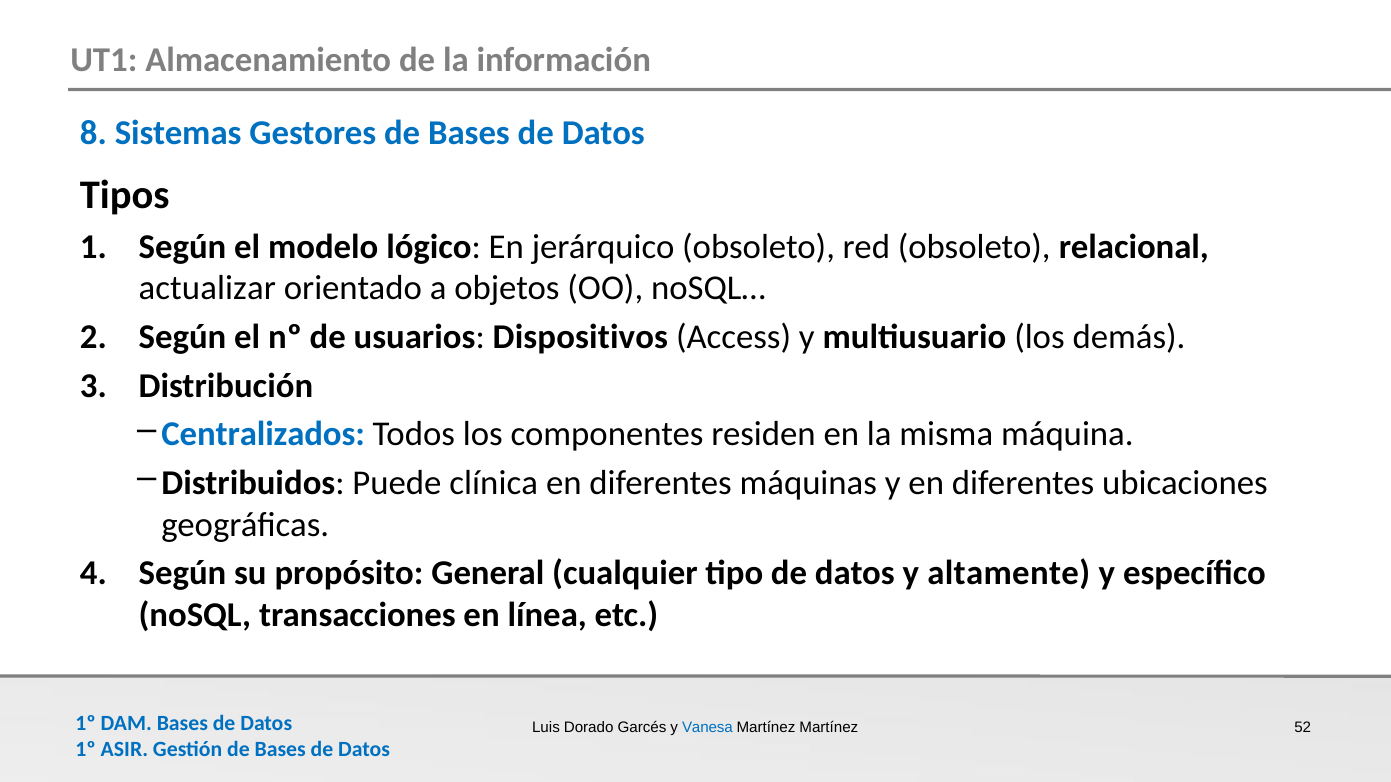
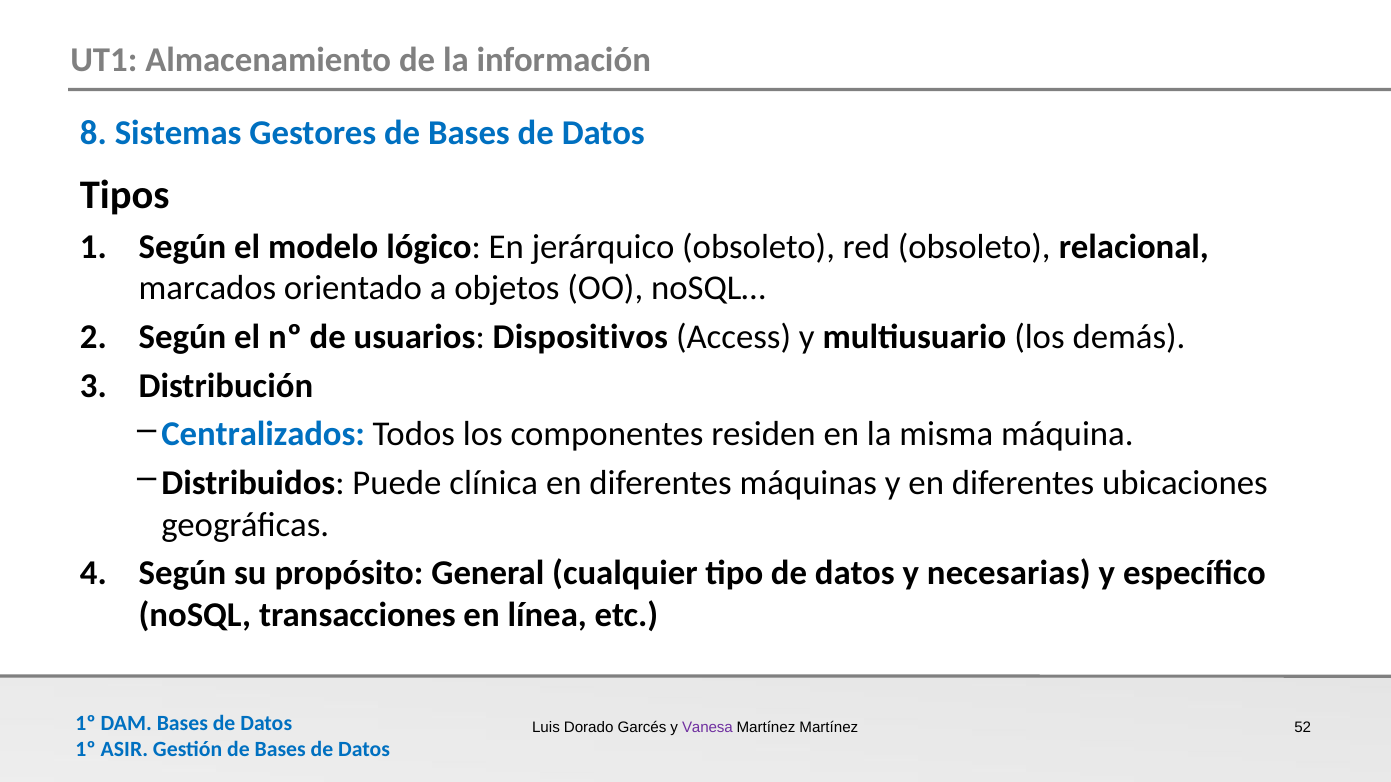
actualizar: actualizar -> marcados (207, 288)
altamente: altamente -> necesarias (1009, 574)
Vanesa colour: blue -> purple (707, 728)
